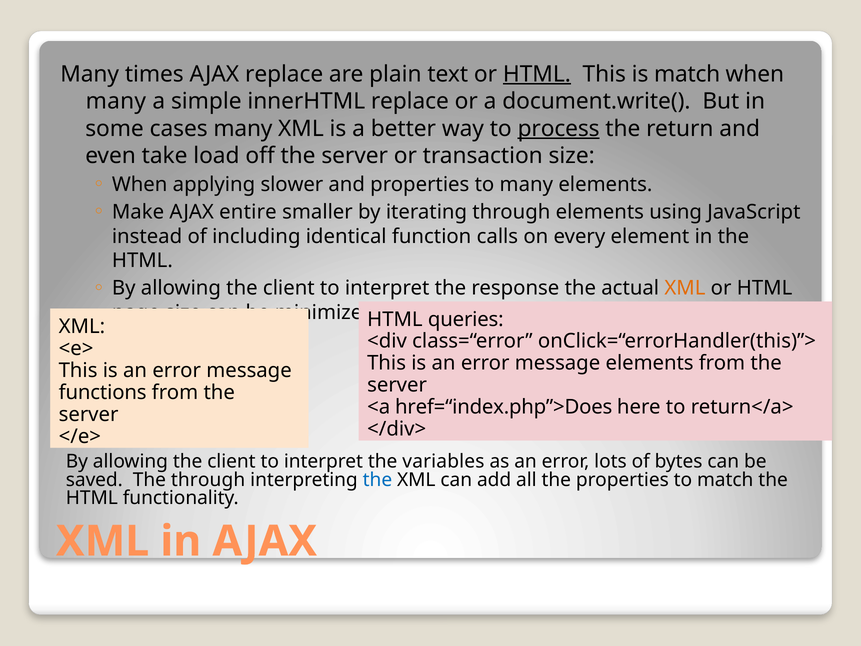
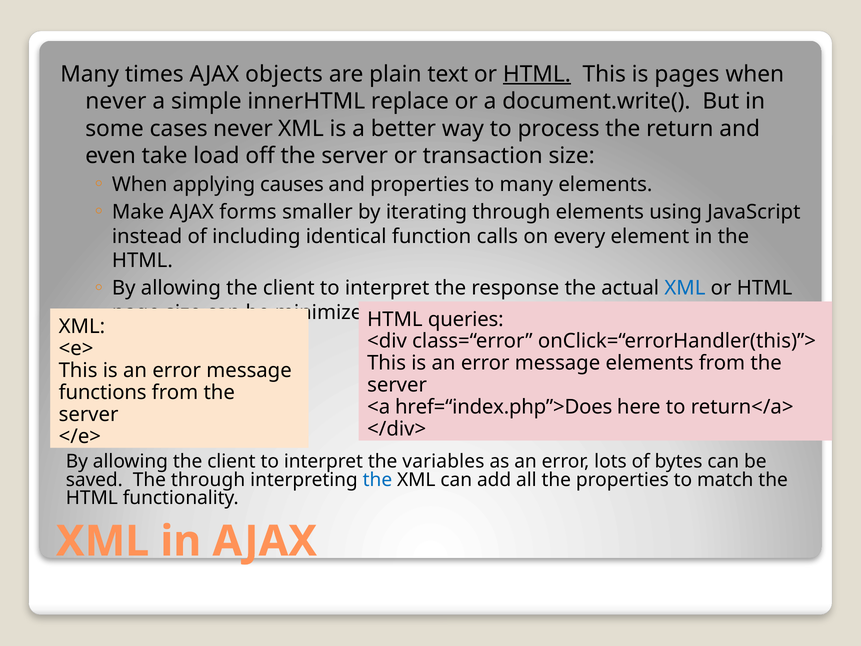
AJAX replace: replace -> objects (284, 74)
is match: match -> pages (687, 74)
many: many -> never (116, 101)
cases many: many -> never (243, 129)
process underline: present -> none (559, 129)
slower: slower -> causes (292, 184)
entire: entire -> forms (248, 212)
XML colour: orange -> blue (685, 288)
